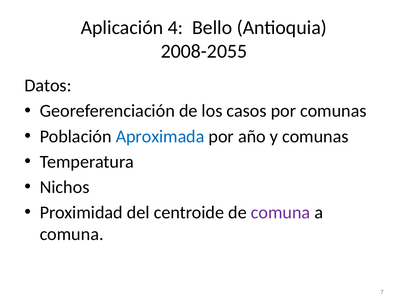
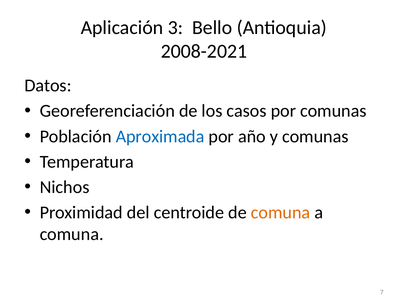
4: 4 -> 3 (175, 28)
2008-2055: 2008-2055 -> 2008-2021 (204, 51)
comuna colour: purple -> orange (281, 213)
